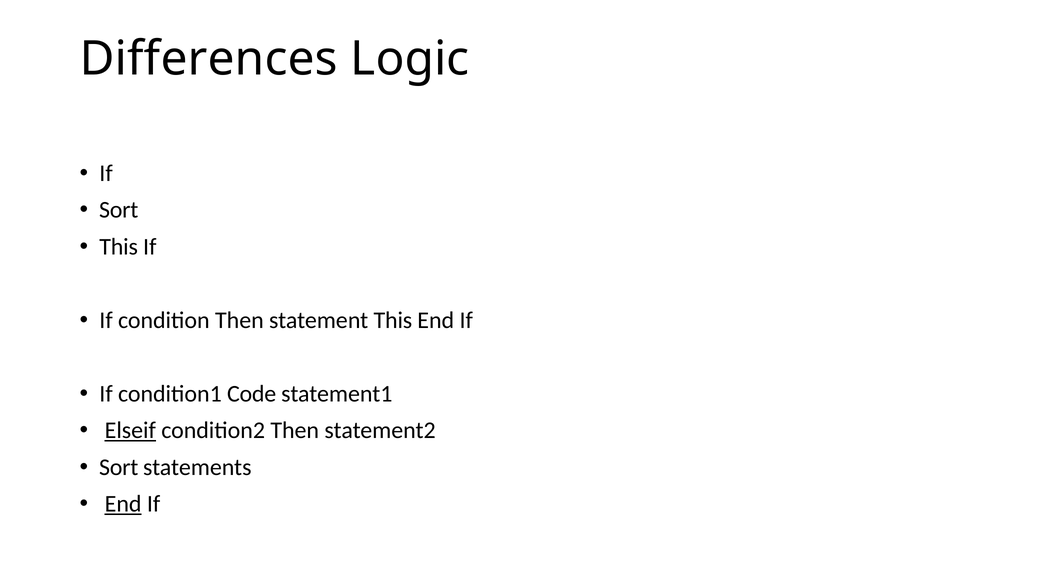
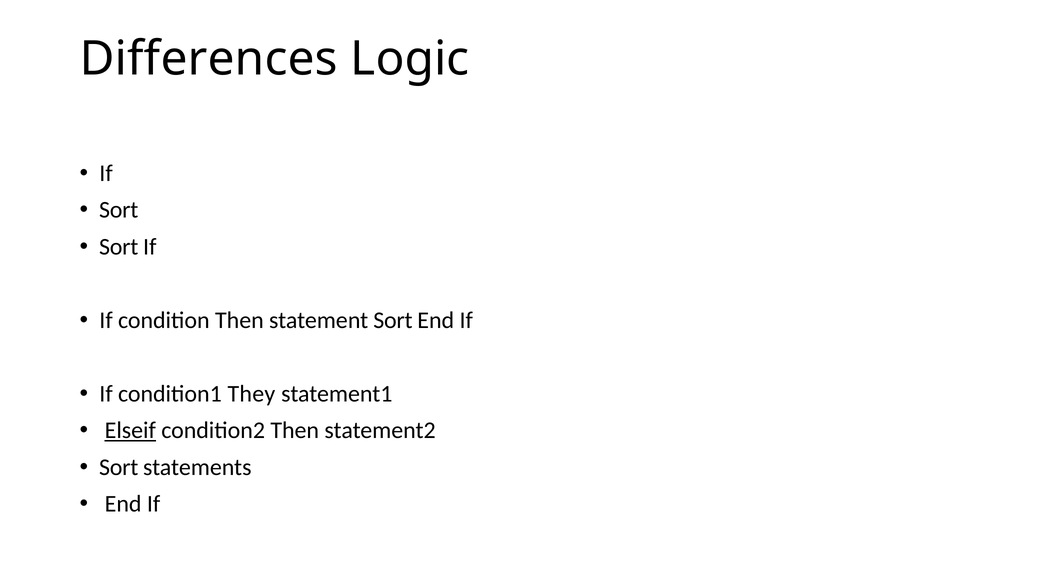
This: This -> Sort (119, 247)
statement This: This -> Sort (393, 320)
Code: Code -> They (251, 394)
End underline: present -> none (123, 504)
